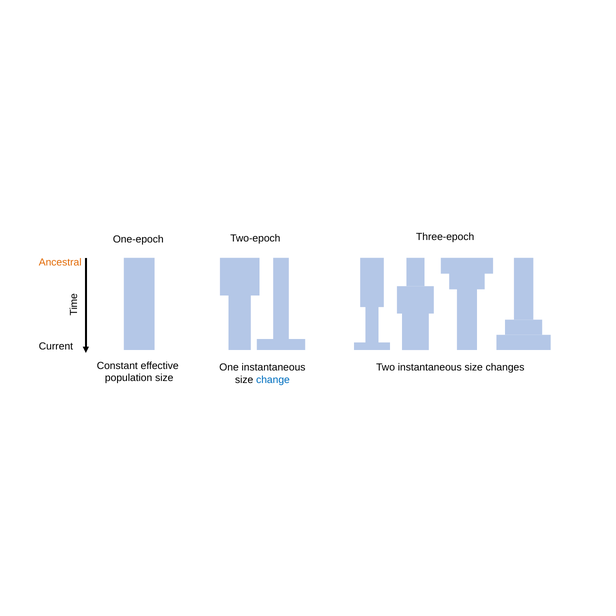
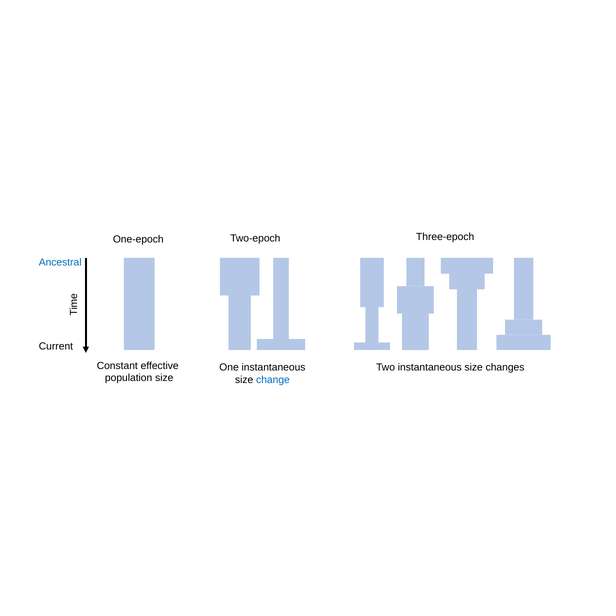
Ancestral colour: orange -> blue (60, 263)
